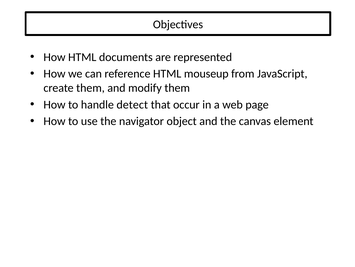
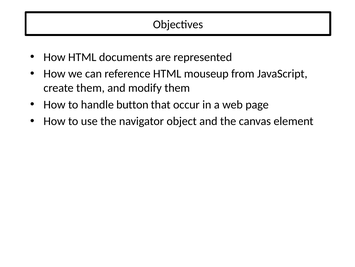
detect: detect -> button (132, 104)
